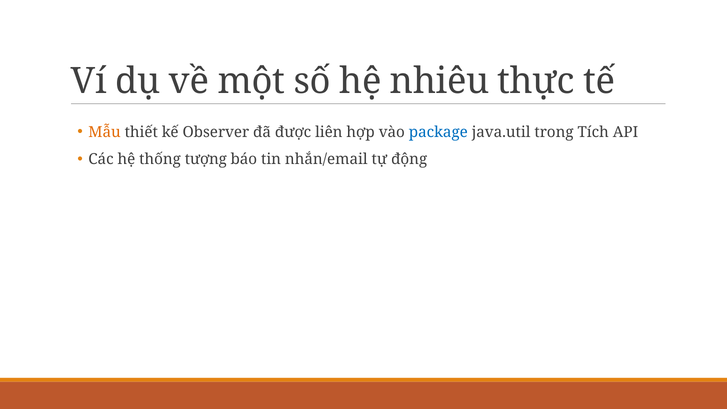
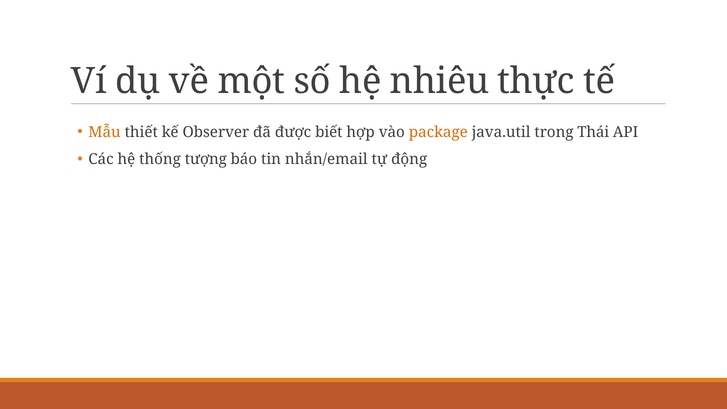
liên: liên -> biết (329, 132)
package colour: blue -> orange (438, 132)
Tích: Tích -> Thái (593, 132)
